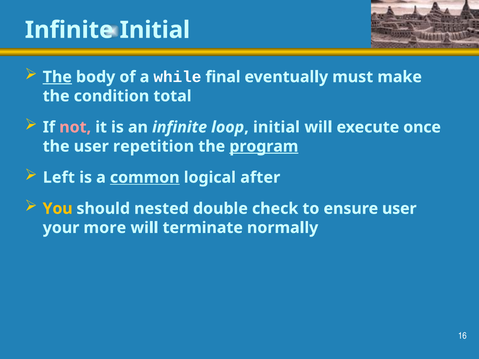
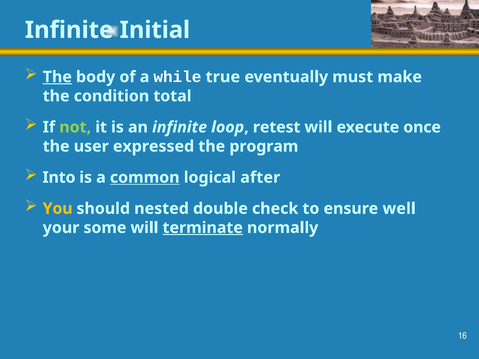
final: final -> true (223, 77)
not colour: pink -> light green (75, 127)
loop initial: initial -> retest (277, 127)
repetition: repetition -> expressed (154, 146)
program underline: present -> none (264, 146)
Left: Left -> Into (59, 178)
ensure user: user -> well (399, 209)
more: more -> some (105, 228)
terminate underline: none -> present (203, 228)
